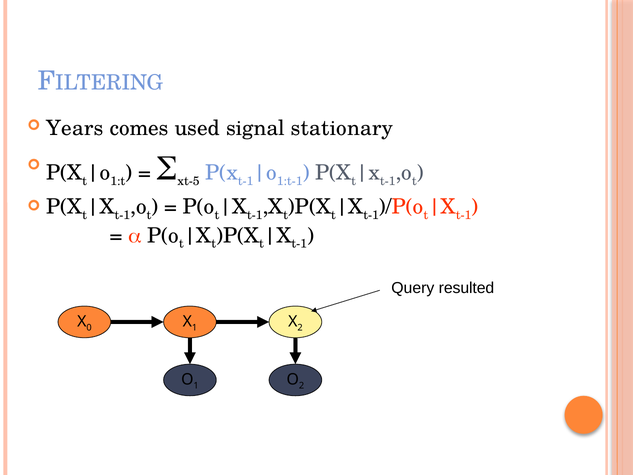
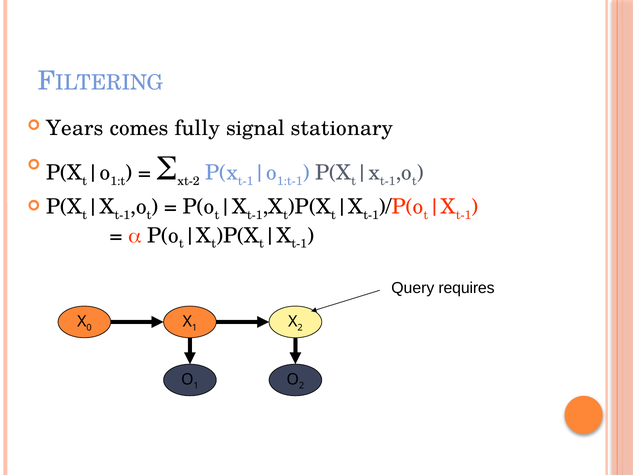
used: used -> fully (197, 128)
xt-5: xt-5 -> xt-2 (189, 181)
resulted: resulted -> requires (467, 288)
